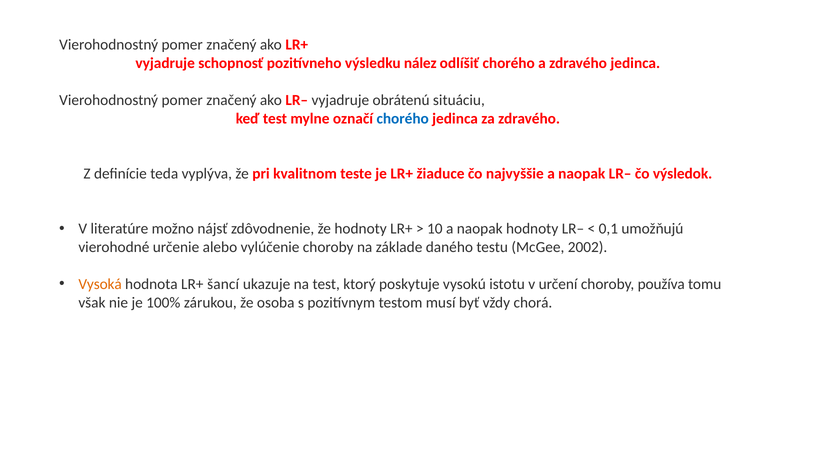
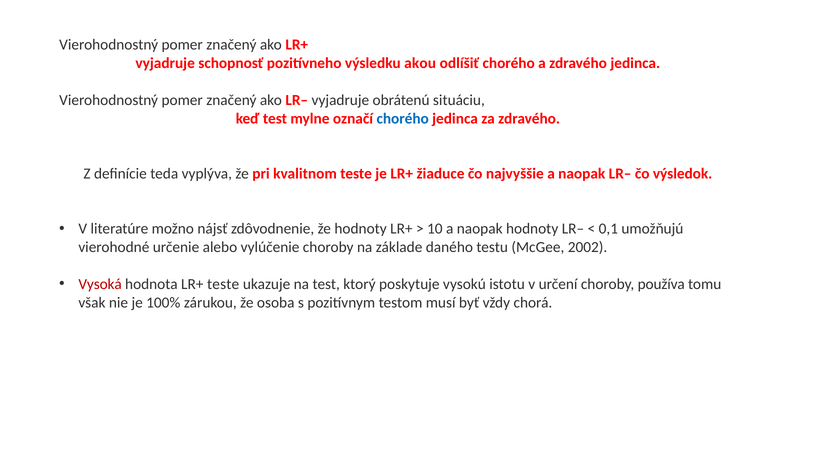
nález: nález -> akou (420, 63)
Vysoká colour: orange -> red (100, 284)
LR+ šancí: šancí -> teste (223, 284)
